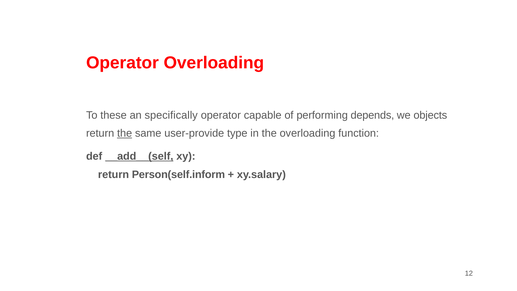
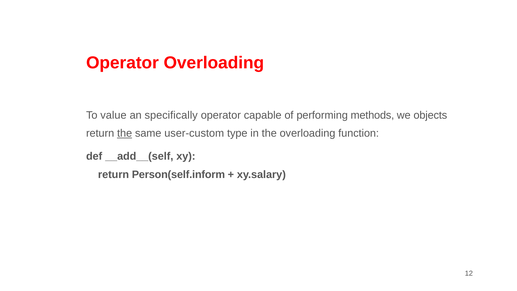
these: these -> value (113, 115)
depends: depends -> methods (372, 115)
user-provide: user-provide -> user-custom (194, 133)
__add__(self underline: present -> none (139, 156)
